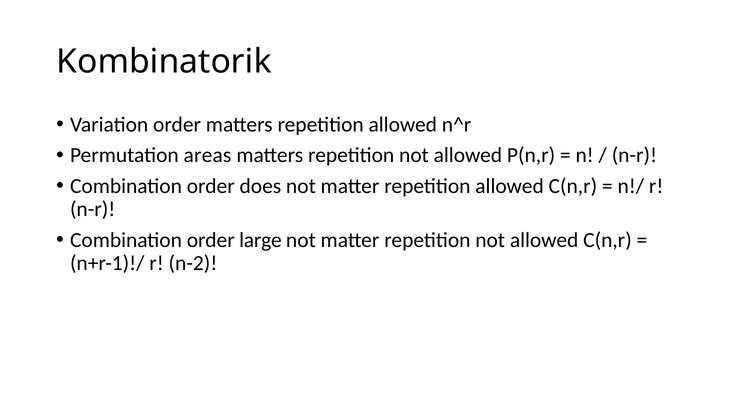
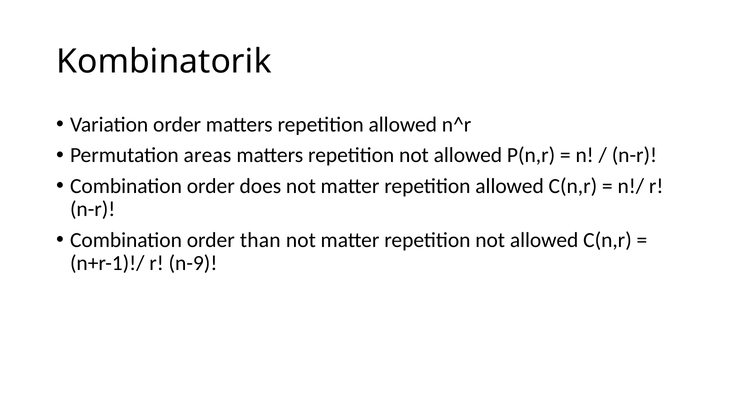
large: large -> than (260, 241)
n-2: n-2 -> n-9 (193, 264)
